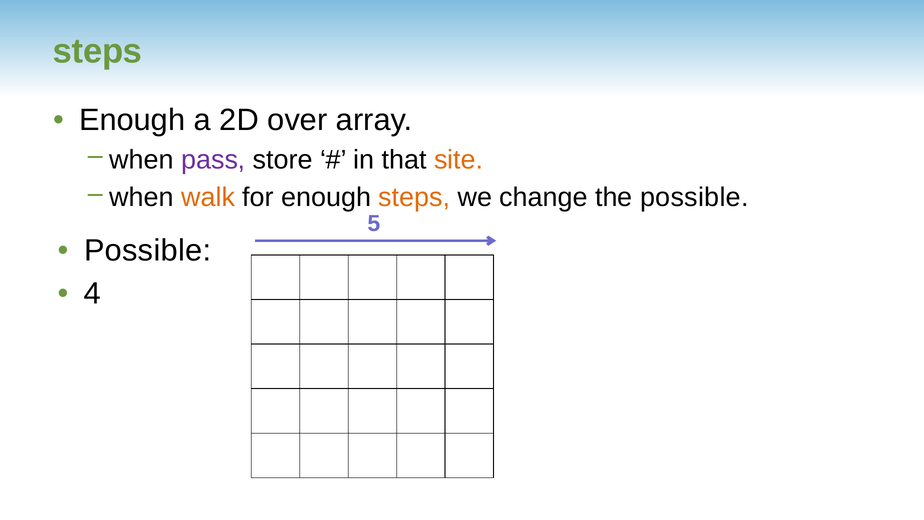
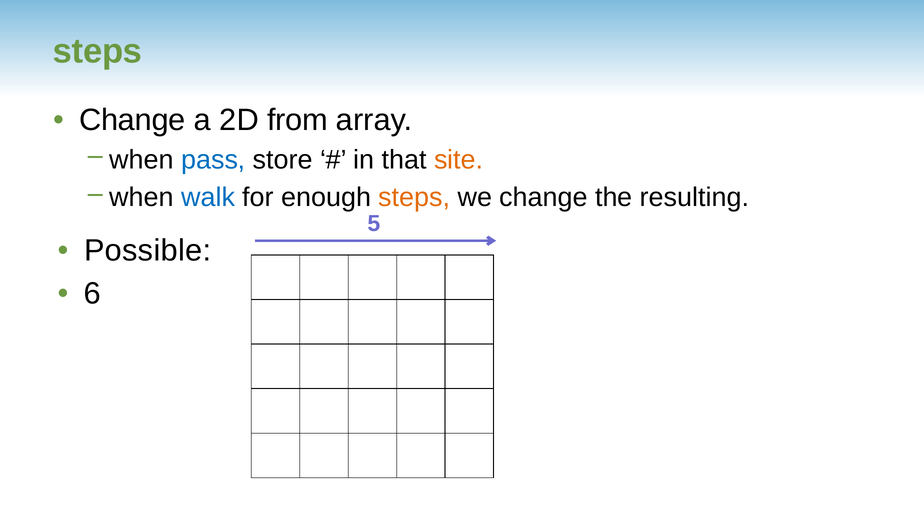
Enough: Enough -> Change (132, 120)
over: over -> from (298, 120)
pass colour: purple -> blue (213, 160)
walk colour: orange -> blue (208, 197)
the possible: possible -> resulting (694, 197)
4: 4 -> 6 (92, 293)
